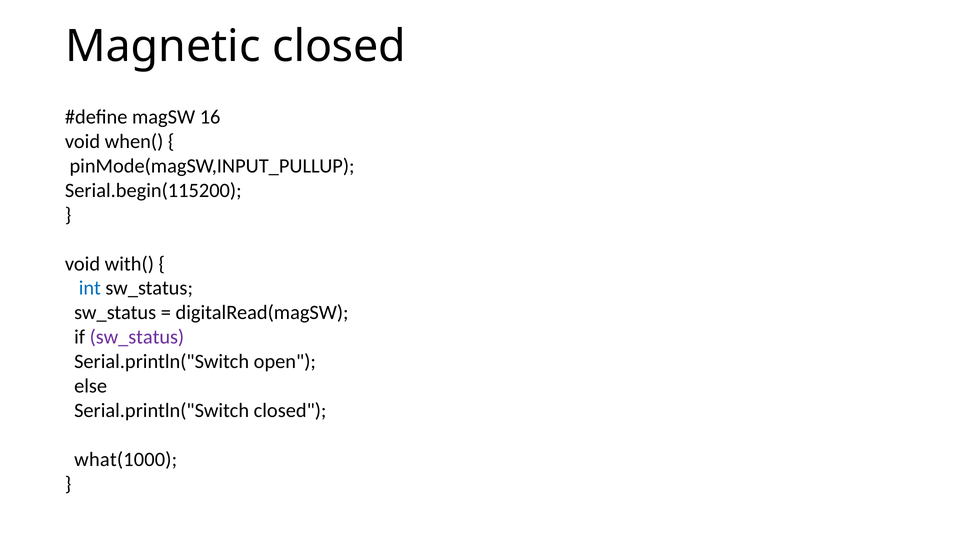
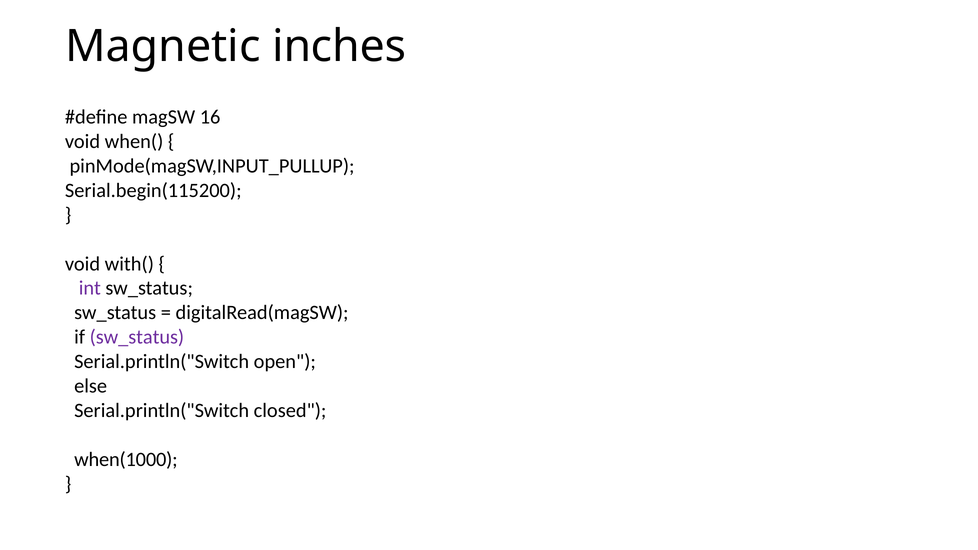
Magnetic closed: closed -> inches (339, 46)
int colour: blue -> purple (90, 288)
what(1000: what(1000 -> when(1000 (126, 460)
